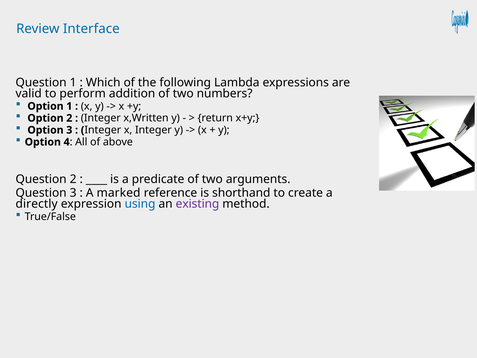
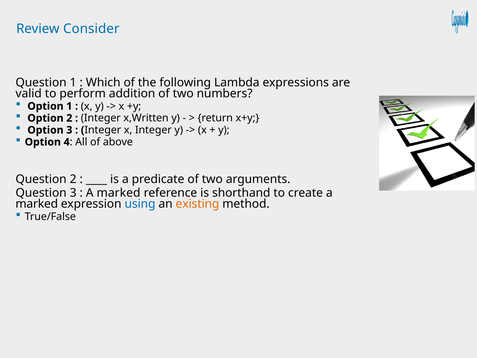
Interface: Interface -> Consider (91, 29)
directly: directly -> marked (37, 204)
existing colour: purple -> orange (197, 204)
